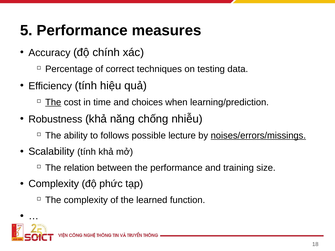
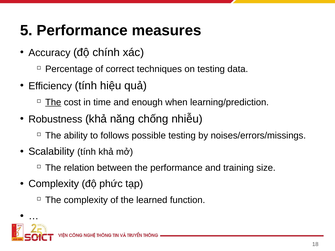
choices: choices -> enough (147, 102)
possible lecture: lecture -> testing (182, 136)
noises/errors/missings underline: present -> none (258, 136)
